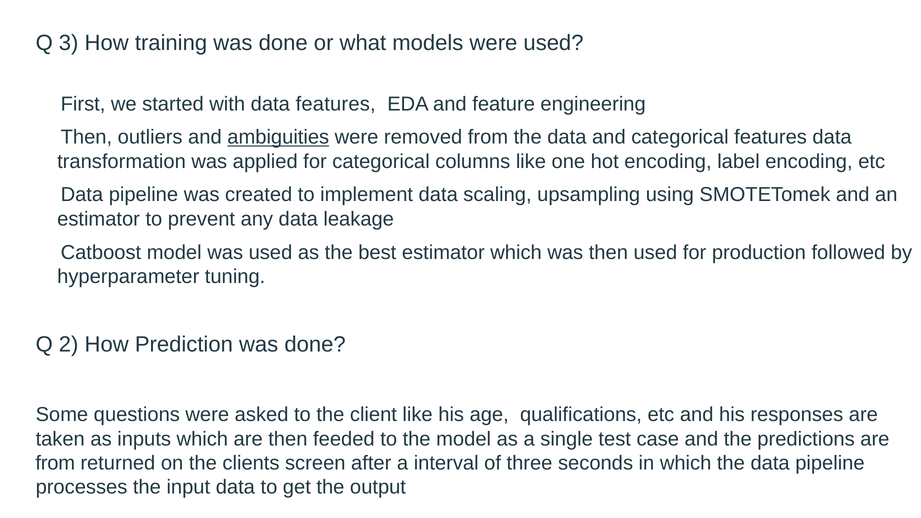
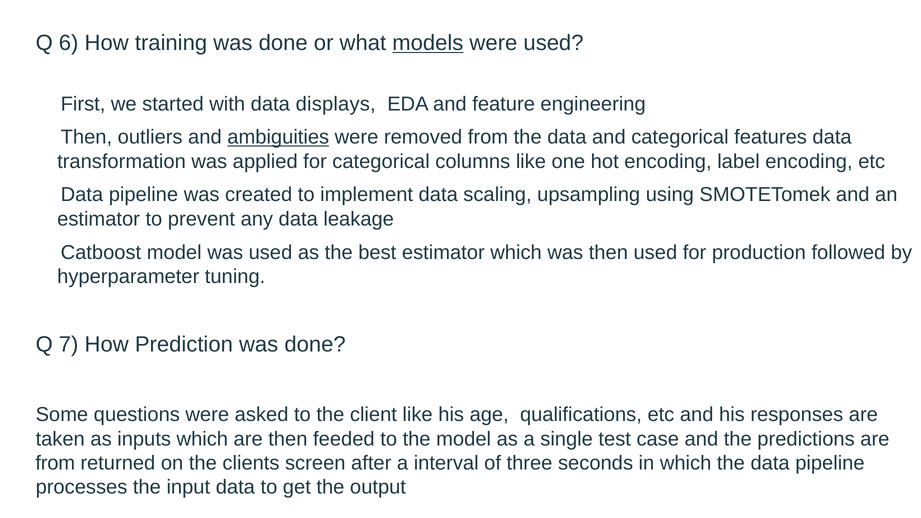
3: 3 -> 6 (69, 43)
models underline: none -> present (428, 43)
data features: features -> displays (336, 104)
2: 2 -> 7 (69, 345)
